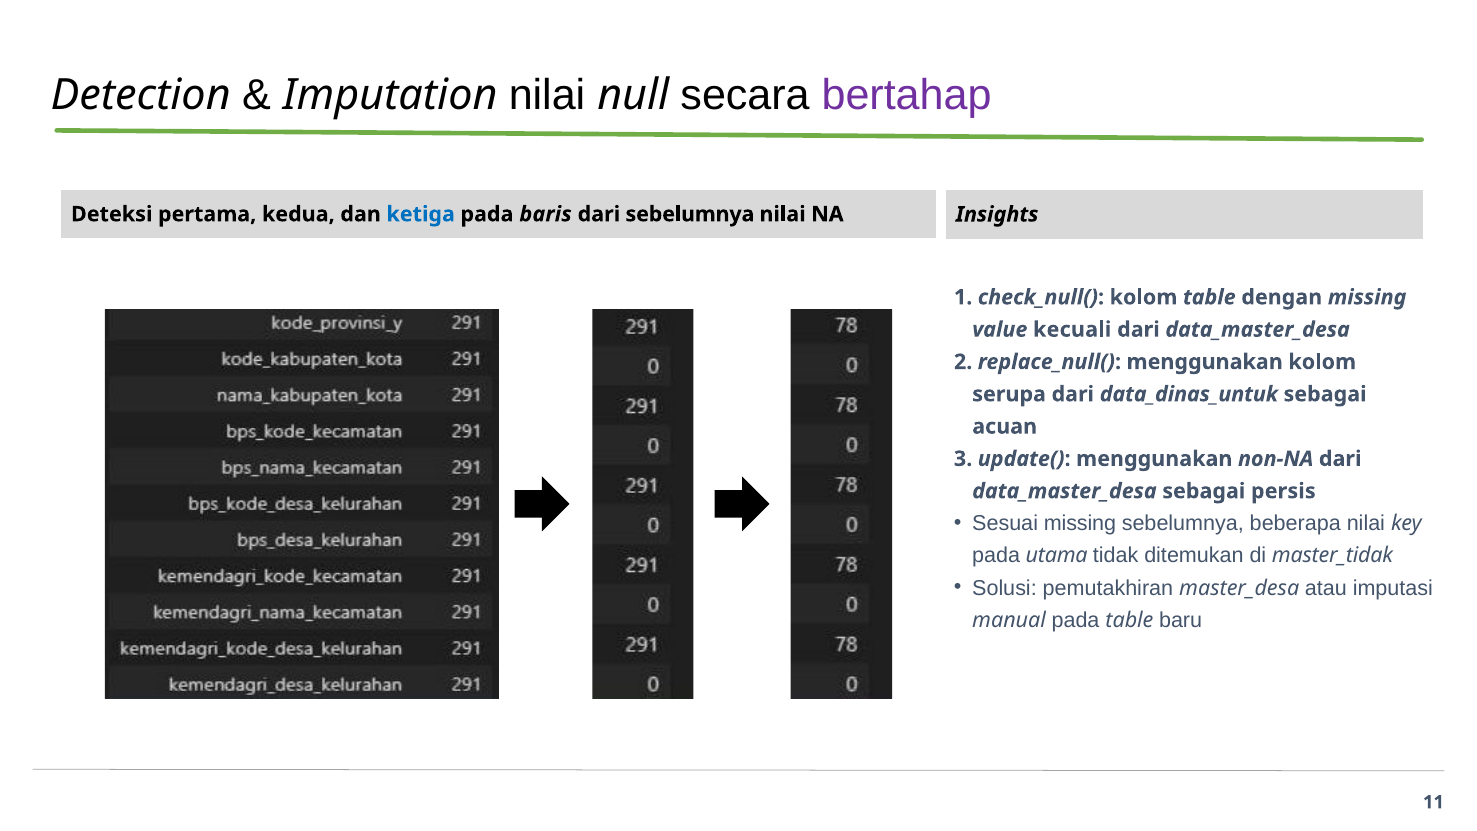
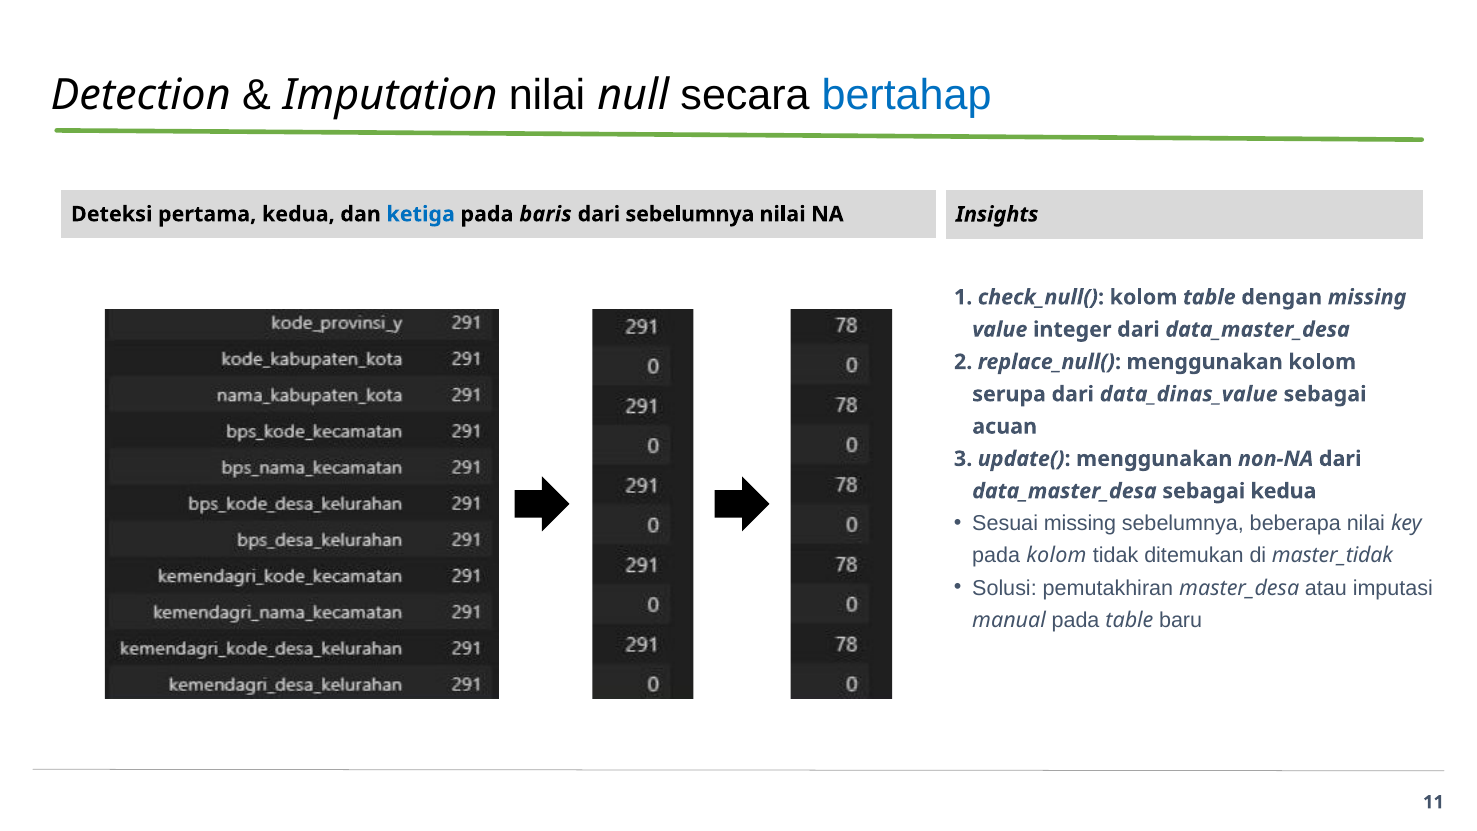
bertahap colour: purple -> blue (907, 95)
kecuali: kecuali -> integer (1072, 330)
data_dinas_untuk: data_dinas_untuk -> data_dinas_value (1189, 394)
sebagai persis: persis -> kedua (1283, 491)
pada utama: utama -> kolom (1056, 556)
